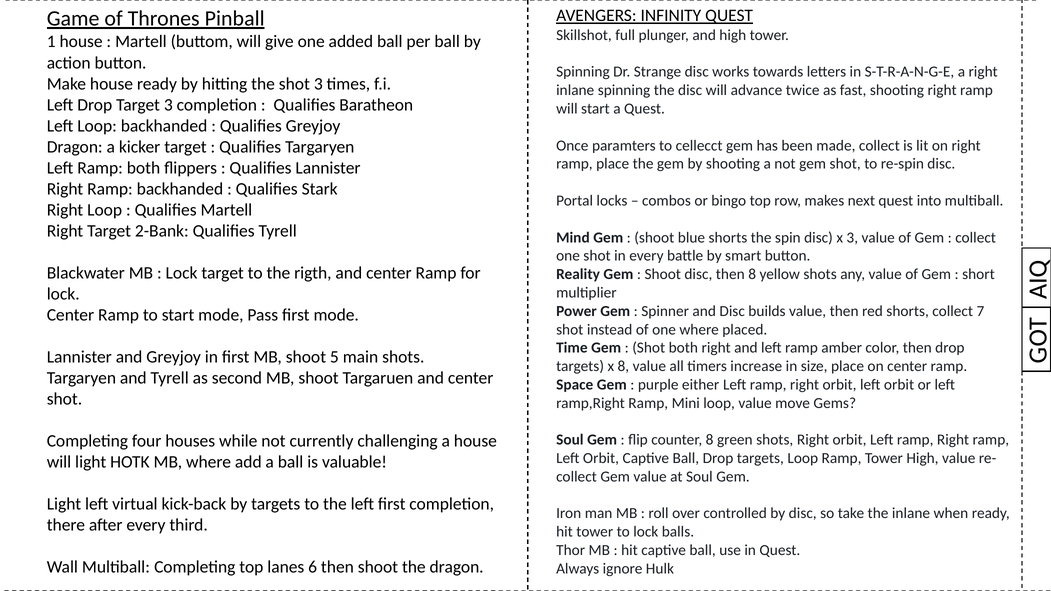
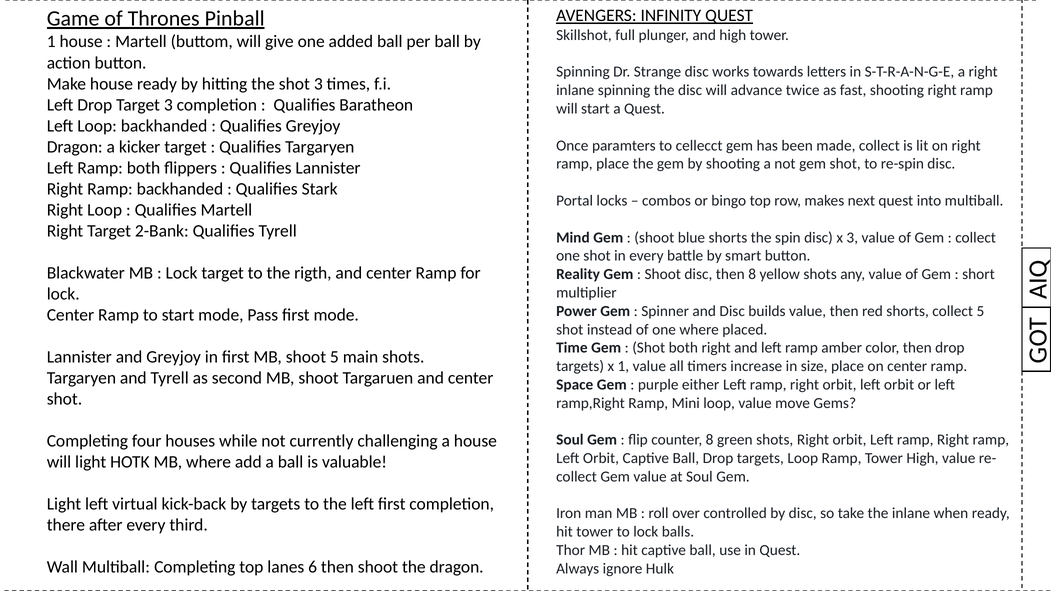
collect 7: 7 -> 5 (981, 311)
x 8: 8 -> 1 (623, 366)
